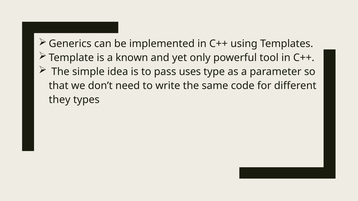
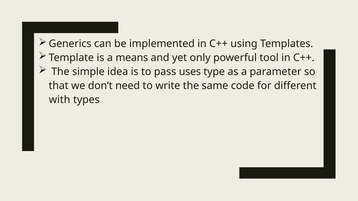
known: known -> means (132, 58)
they: they -> with (60, 100)
